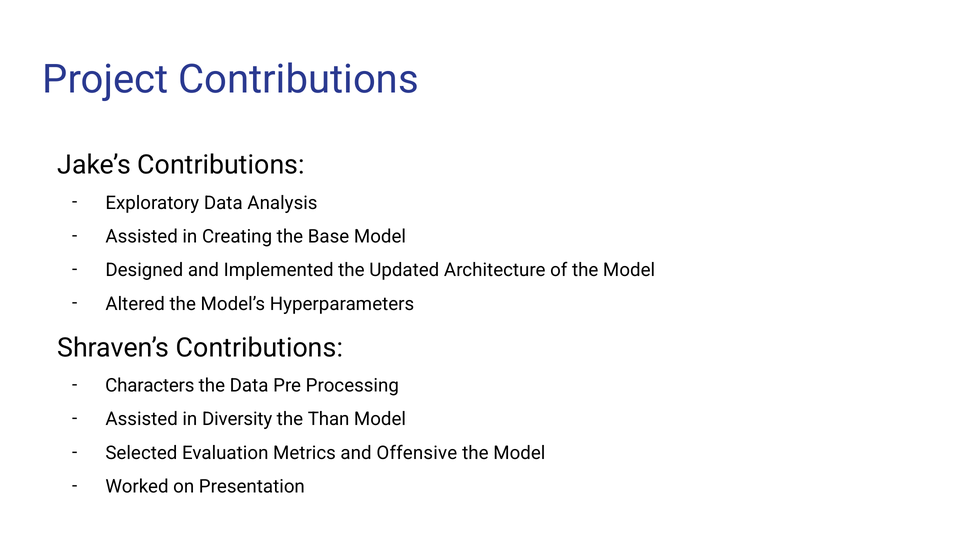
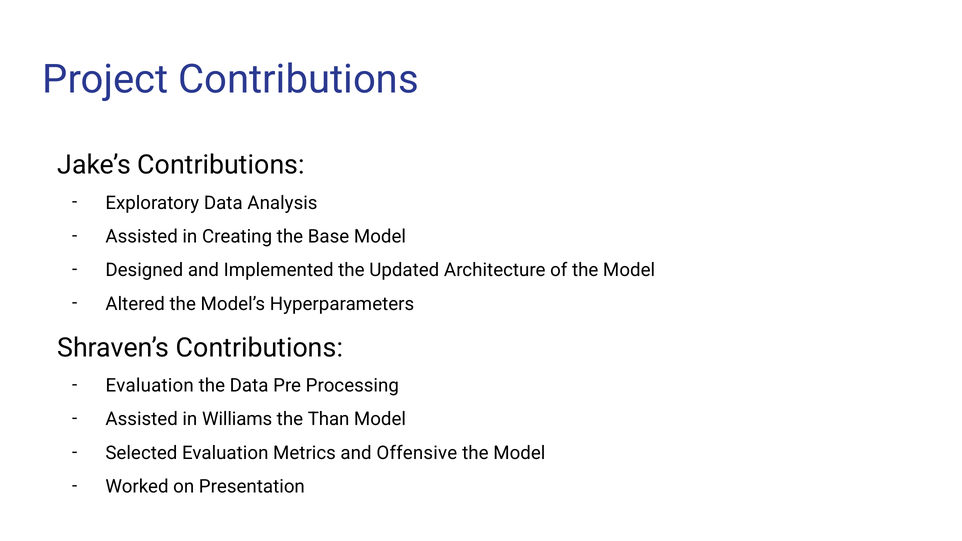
Characters: Characters -> Evaluation (150, 386)
Diversity: Diversity -> Williams (237, 419)
